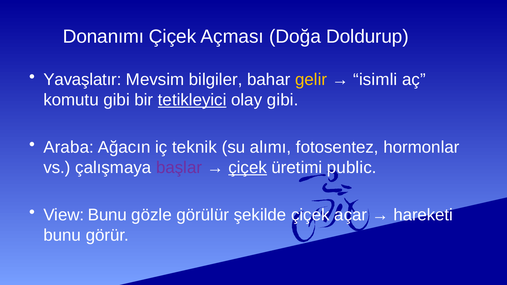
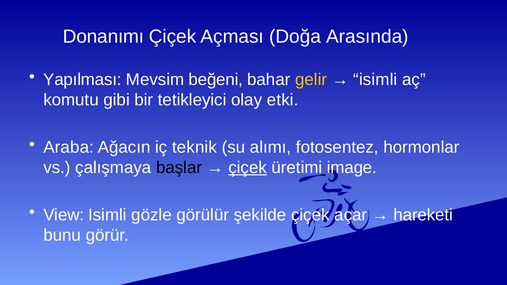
Doldurup: Doldurup -> Arasında (367, 37)
Yavaşlatır: Yavaşlatır -> Yapılması (82, 80)
bilgiler: bilgiler -> beğeni (216, 80)
tetikleyici underline: present -> none (192, 100)
olay gibi: gibi -> etki (283, 100)
başlar colour: purple -> black (179, 168)
public: public -> image (352, 168)
View Bunu: Bunu -> Isimli (107, 215)
